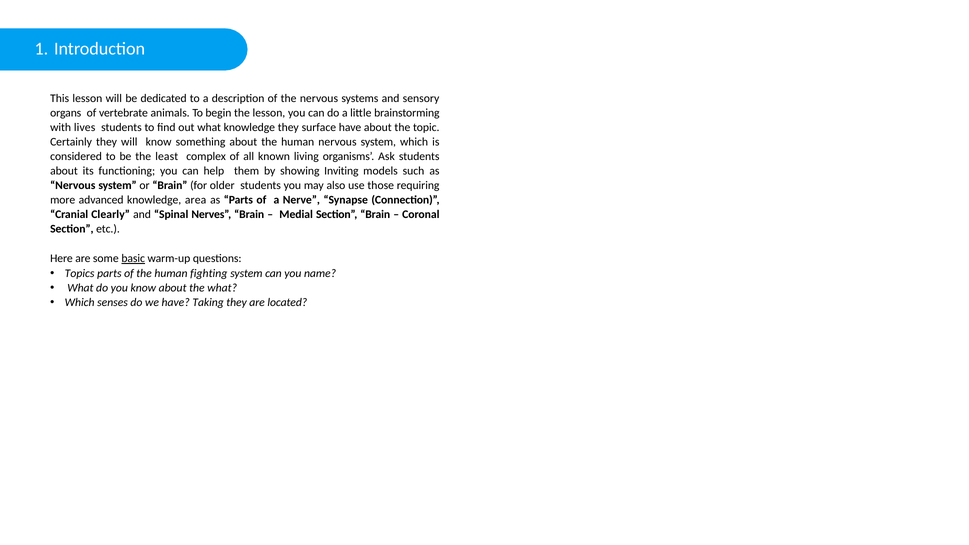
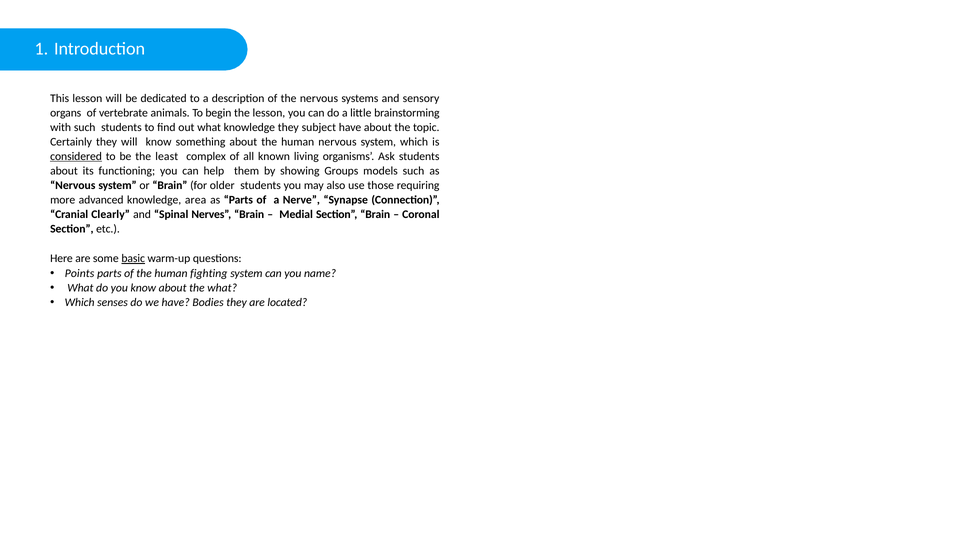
with lives: lives -> such (85, 127)
surface: surface -> subject (319, 127)
considered underline: none -> present (76, 156)
Inviting: Inviting -> Groups (341, 171)
Topics: Topics -> Points (80, 273)
Taking: Taking -> Bodies (208, 303)
